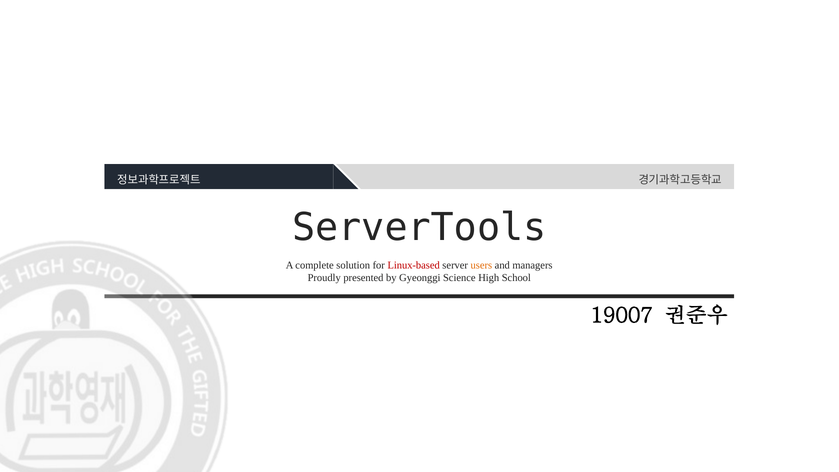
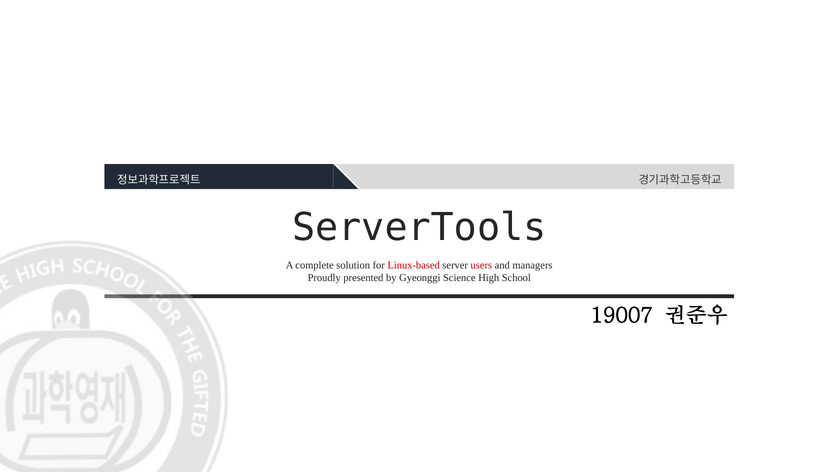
users colour: orange -> red (481, 265)
